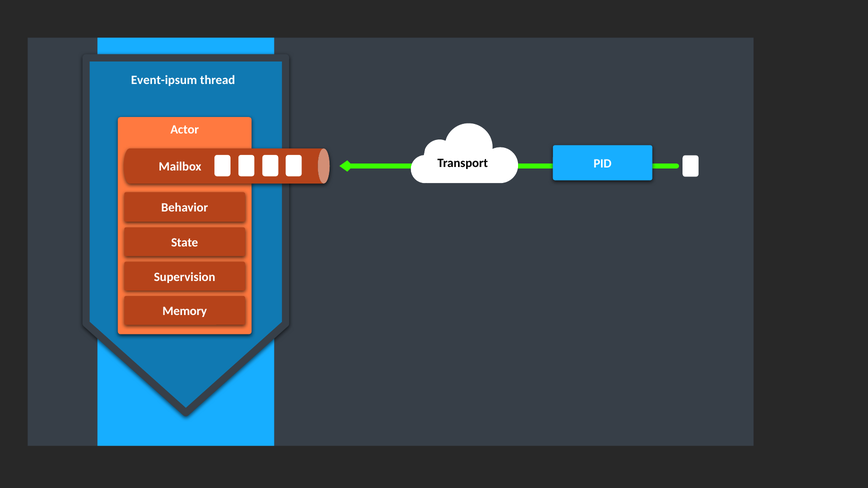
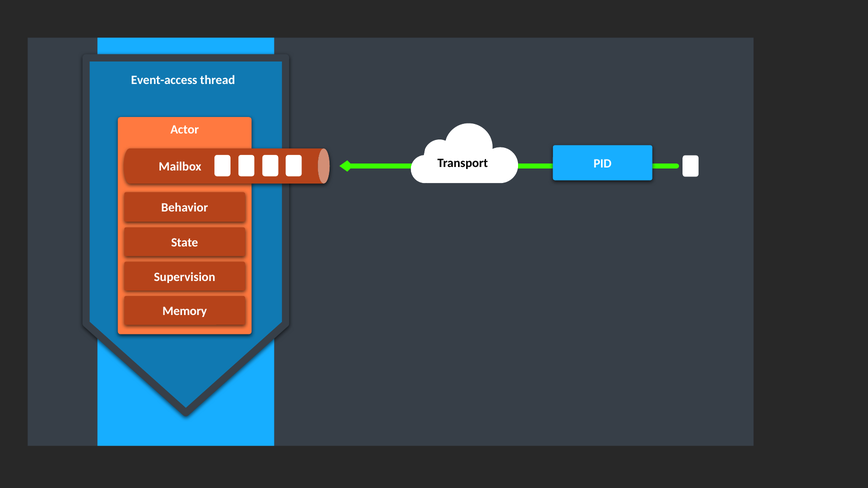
Event-ipsum: Event-ipsum -> Event-access (164, 80)
